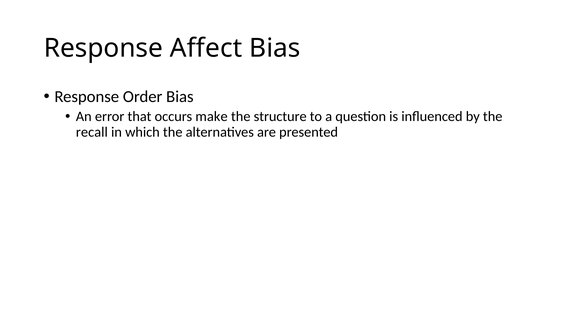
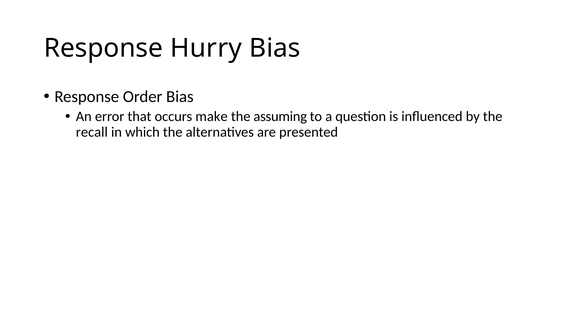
Affect: Affect -> Hurry (206, 48)
structure: structure -> assuming (280, 117)
